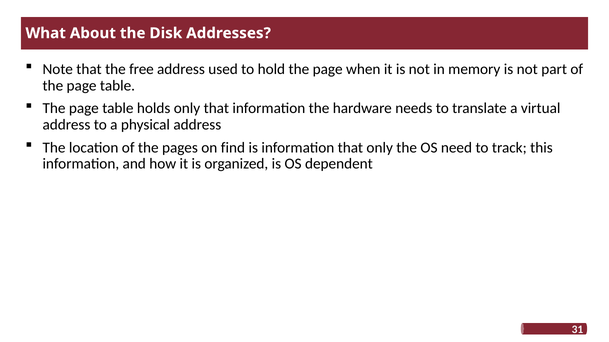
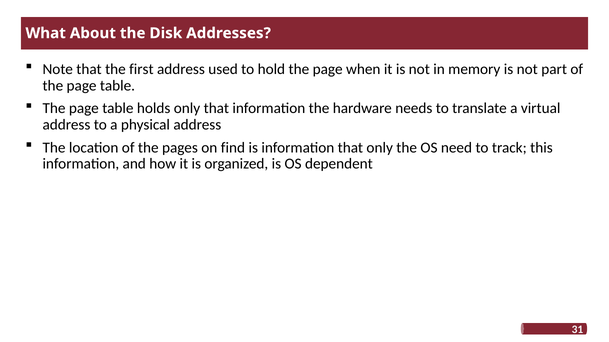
free: free -> first (141, 69)
